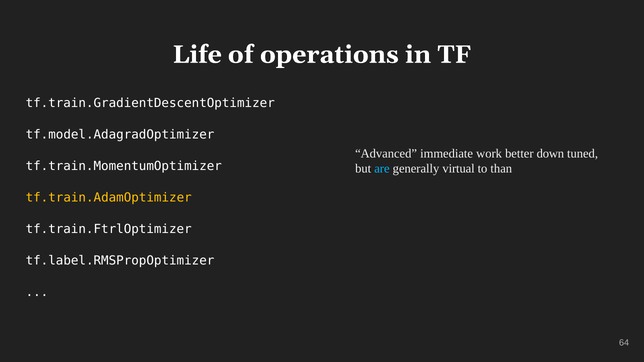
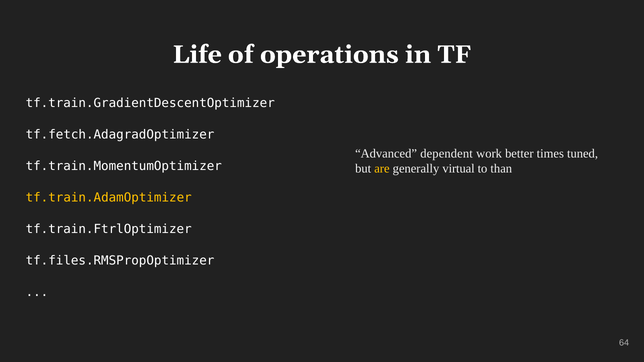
tf.model.AdagradOptimizer: tf.model.AdagradOptimizer -> tf.fetch.AdagradOptimizer (120, 135)
immediate: immediate -> dependent (447, 154)
down: down -> times (550, 154)
are colour: light blue -> yellow (382, 169)
tf.label.RMSPropOptimizer: tf.label.RMSPropOptimizer -> tf.files.RMSPropOptimizer (120, 261)
